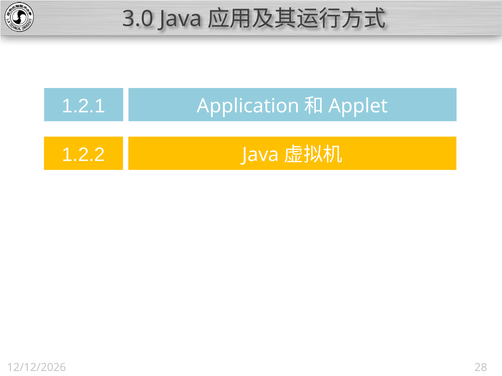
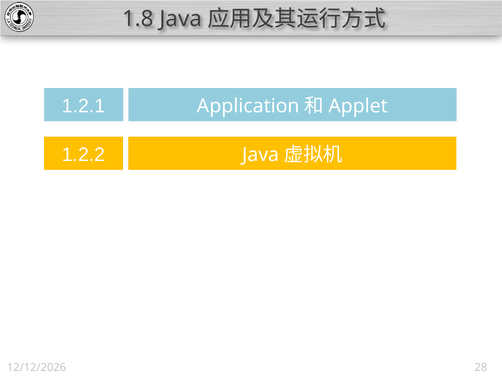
3.0: 3.0 -> 1.8 (138, 19)
